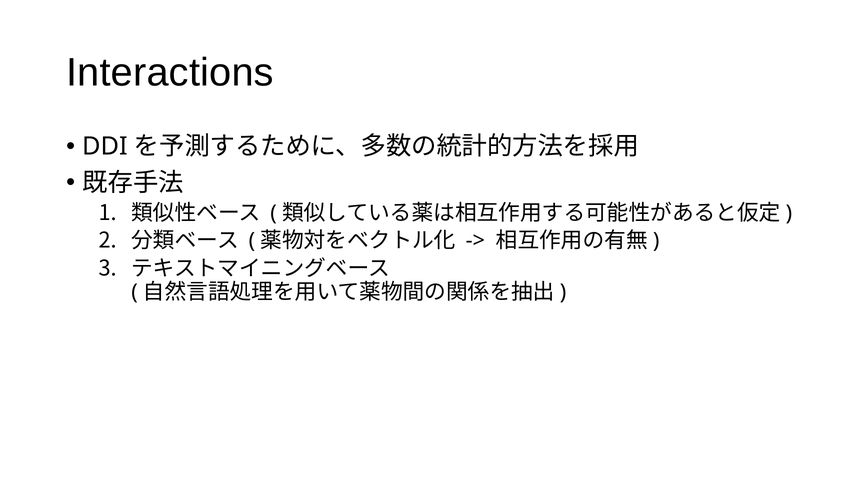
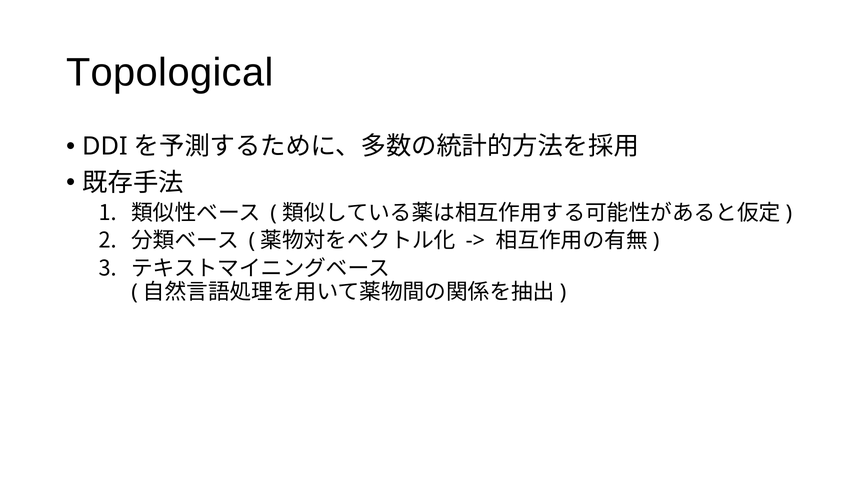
Interactions: Interactions -> Topological (170, 73)
